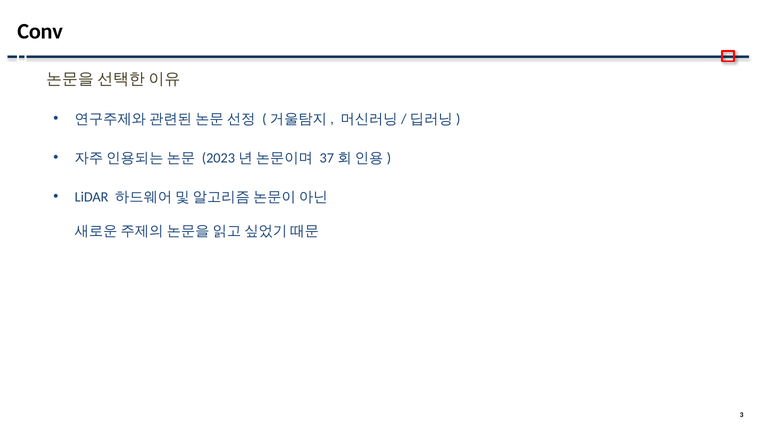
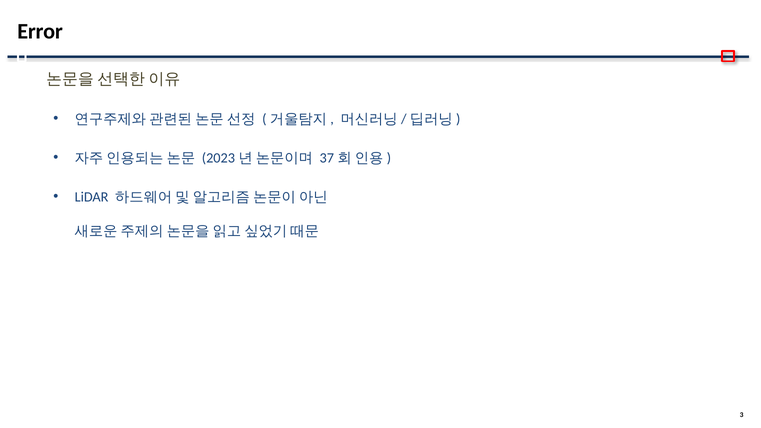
Conv: Conv -> Error (40, 32)
